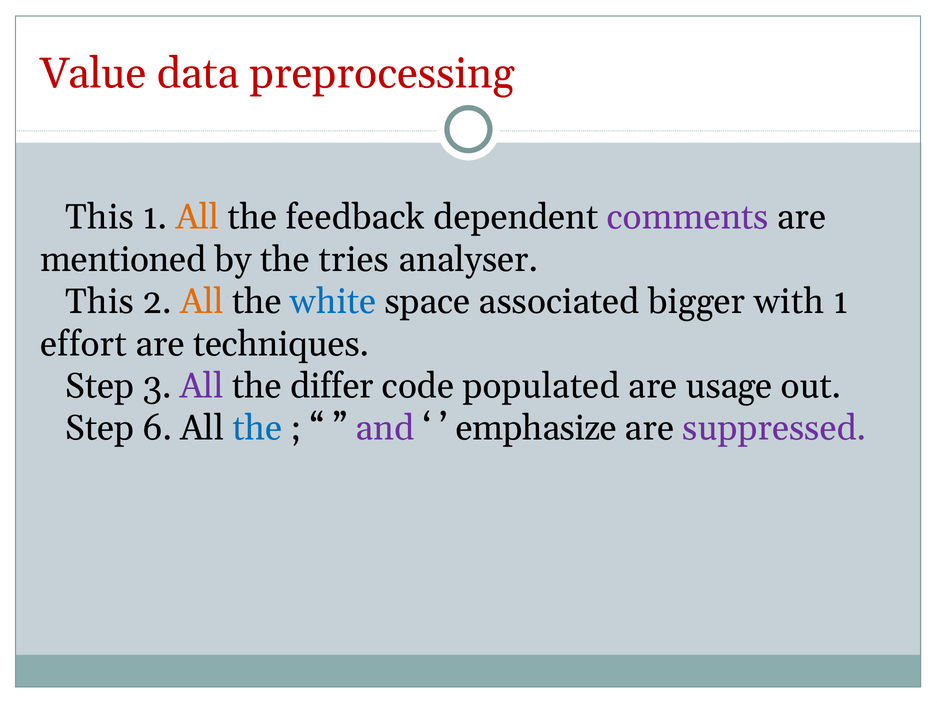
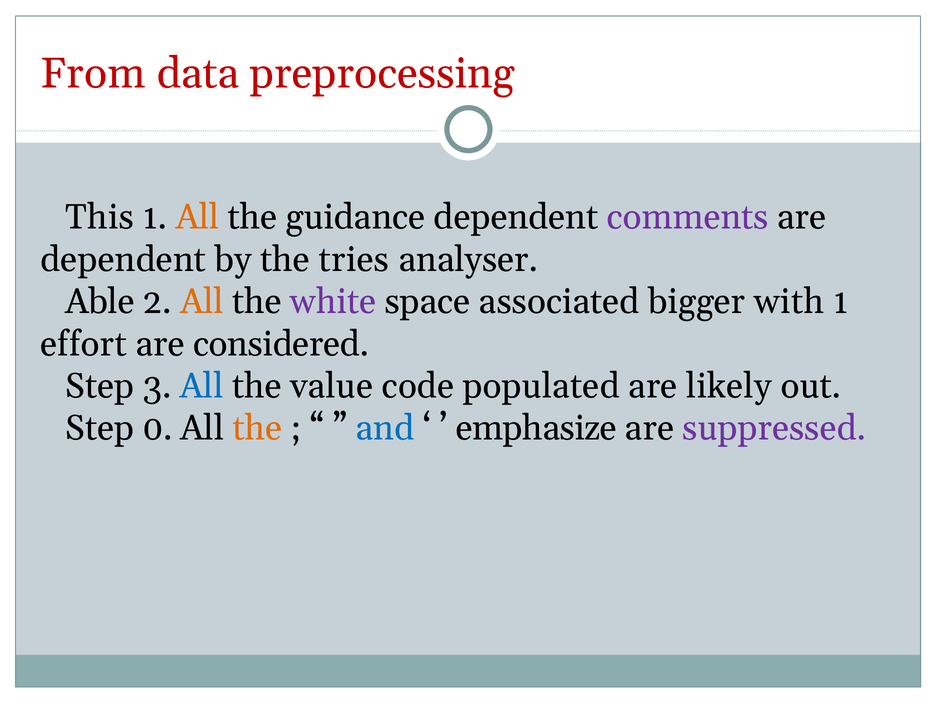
Value: Value -> From (93, 74)
feedback: feedback -> guidance (355, 217)
mentioned: mentioned -> dependent (123, 259)
This: This -> Able (100, 302)
white colour: blue -> purple (333, 302)
techniques: techniques -> considered (281, 344)
All colour: purple -> blue (202, 386)
differ: differ -> value (332, 386)
usage: usage -> likely (729, 386)
6: 6 -> 0 (157, 428)
the colour: blue -> orange (257, 428)
and colour: purple -> blue (385, 428)
